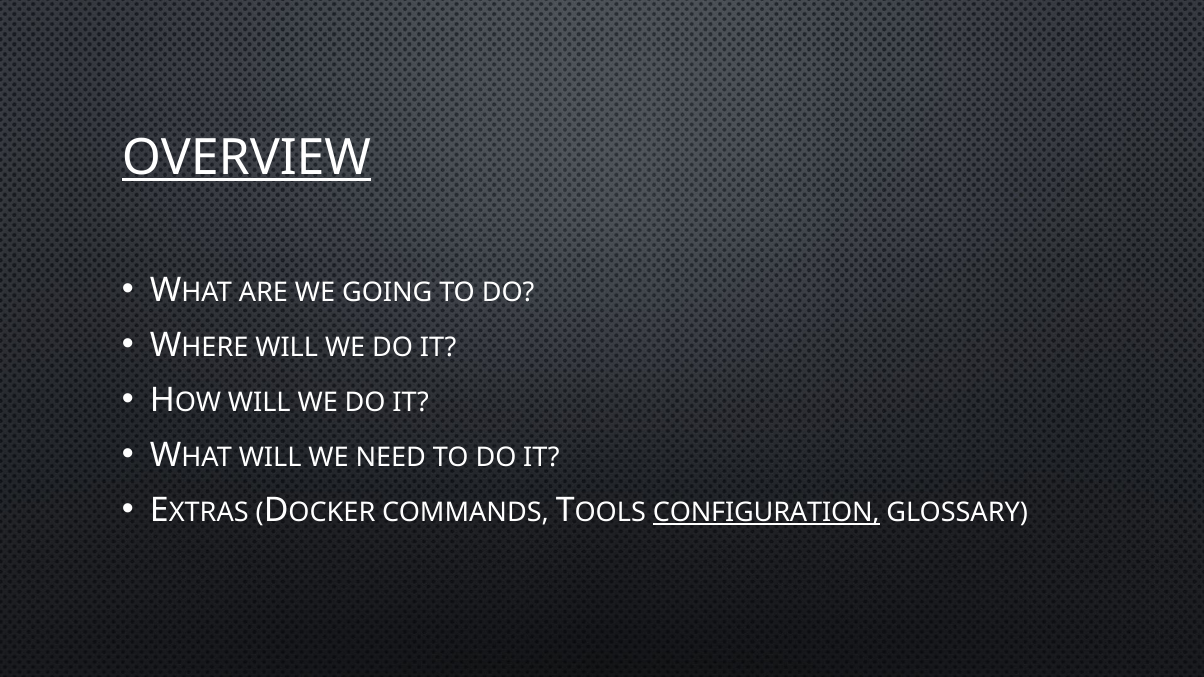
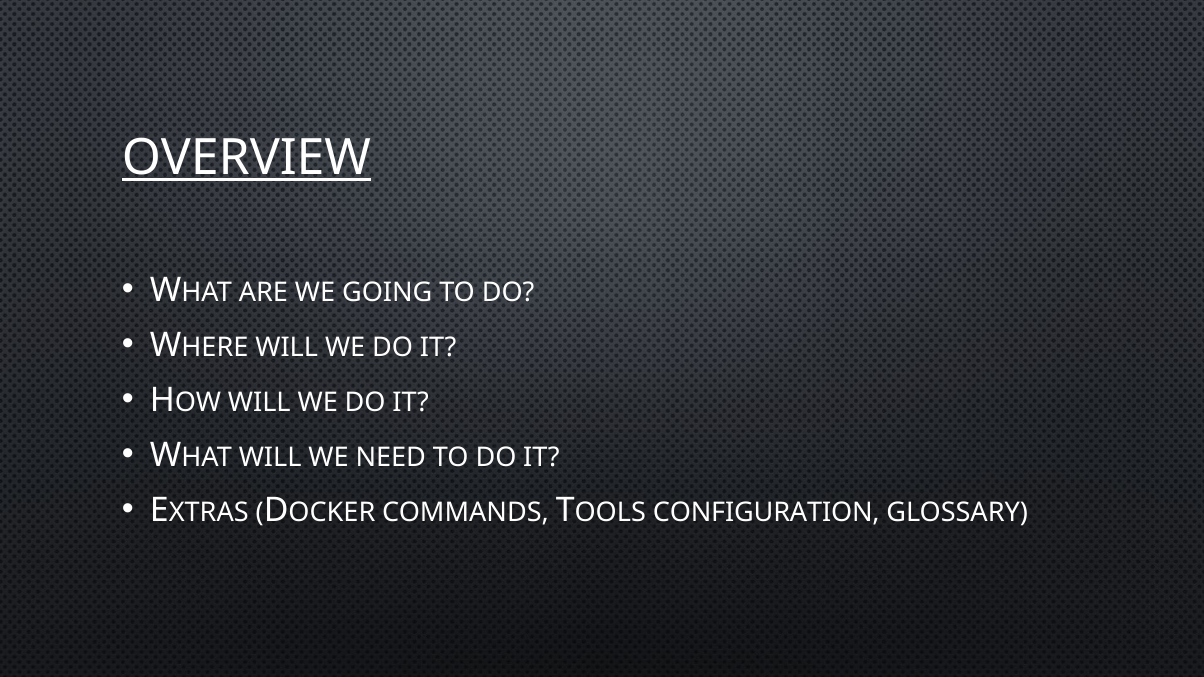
CONFIGURATION underline: present -> none (766, 513)
